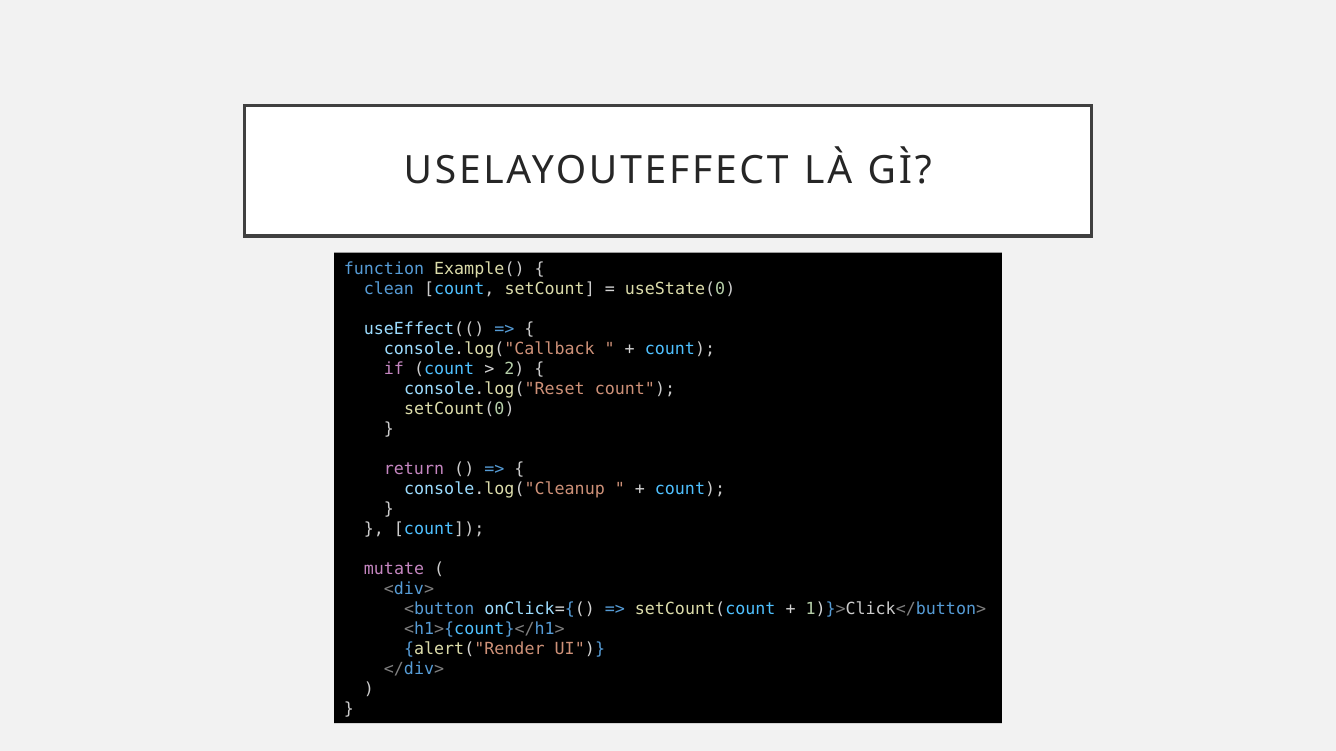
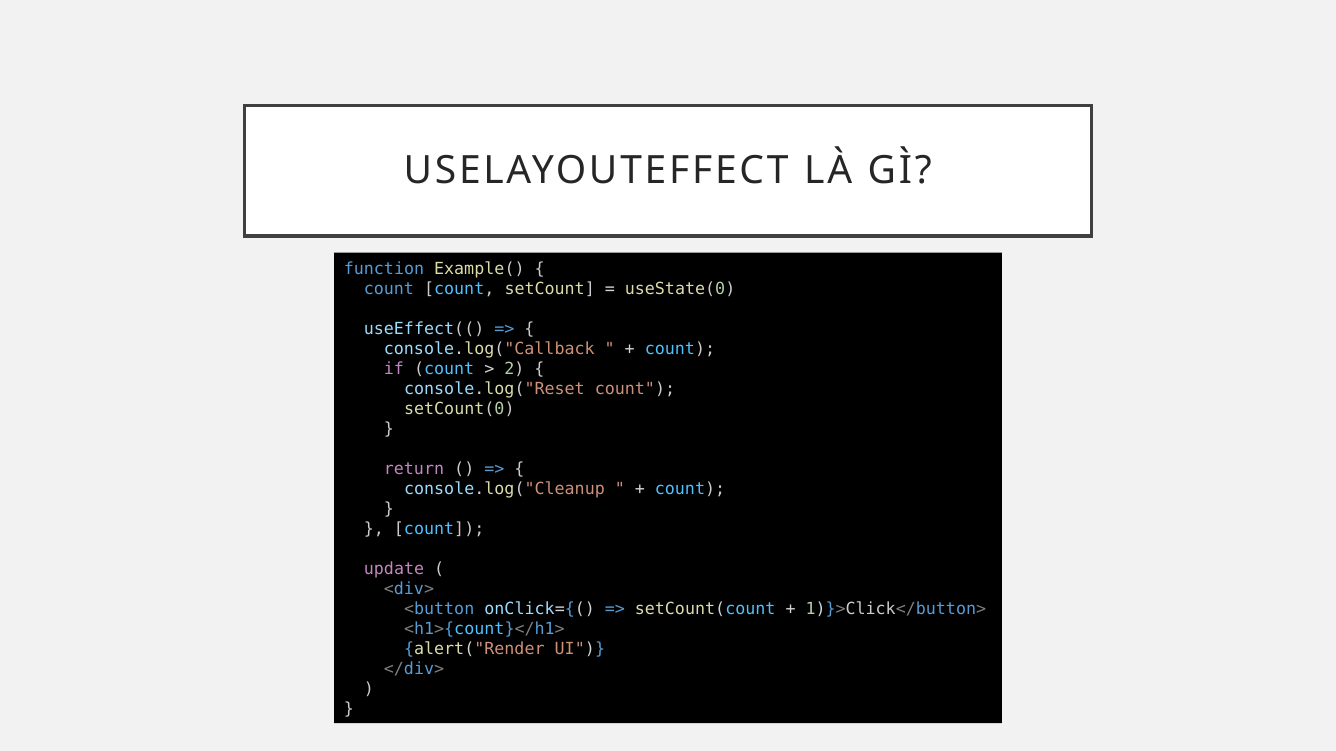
clean: clean -> count (389, 289)
mutate: mutate -> update (394, 570)
